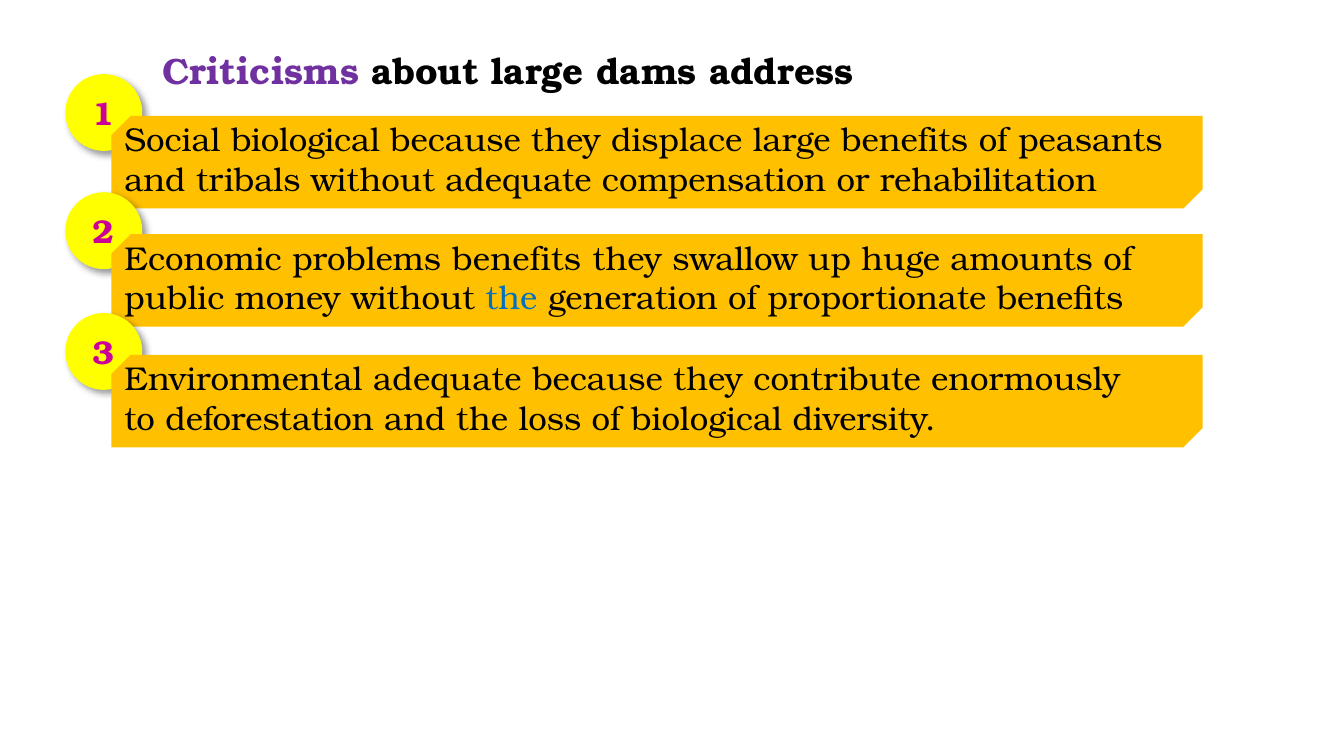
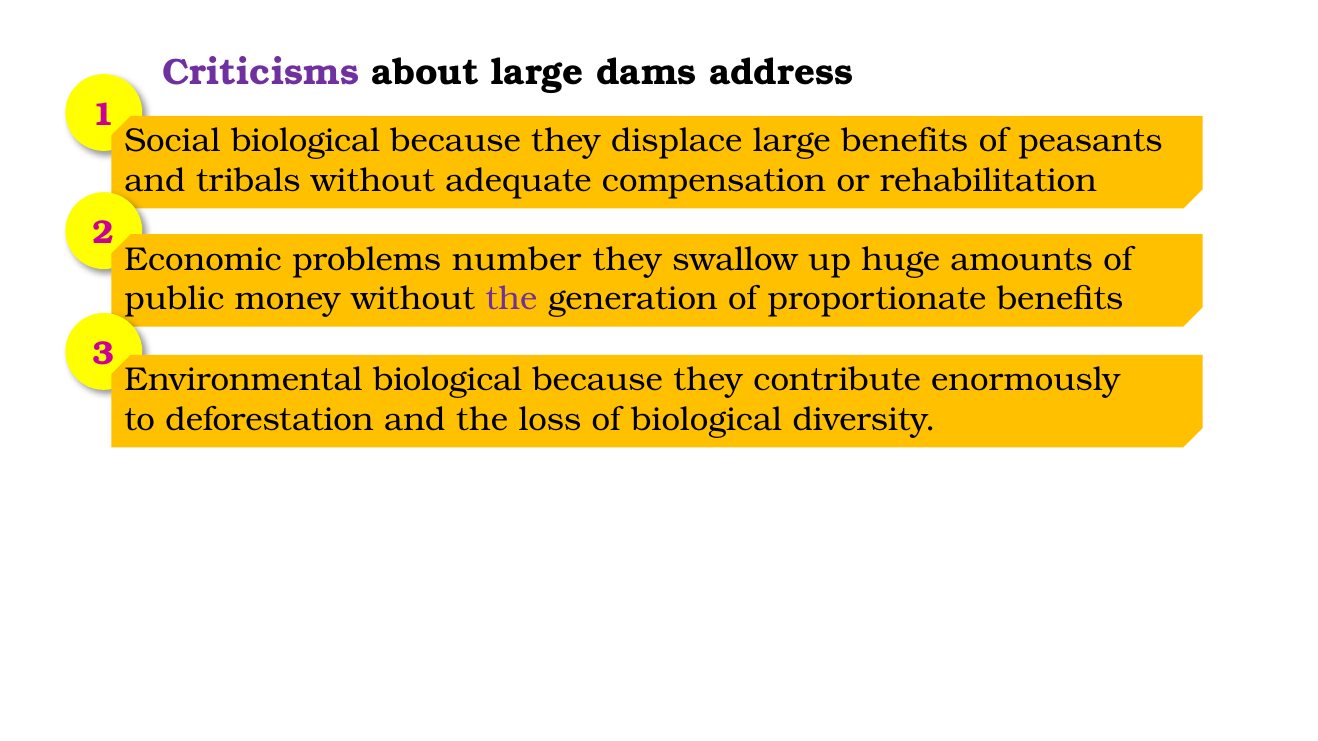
problems benefits: benefits -> number (517, 259)
the colour: blue -> purple (511, 299)
Environmental adequate: adequate -> biological (448, 380)
